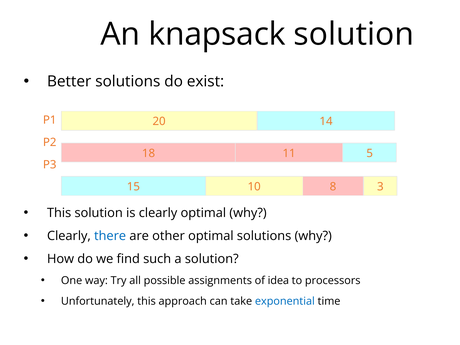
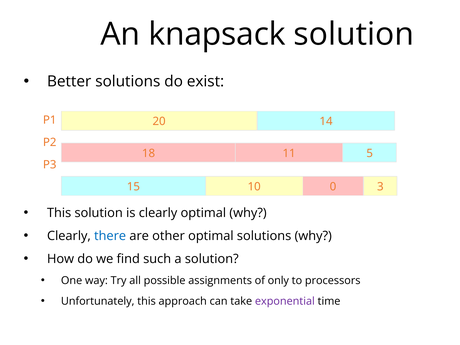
8: 8 -> 0 (333, 187)
idea: idea -> only (278, 281)
exponential colour: blue -> purple (285, 301)
